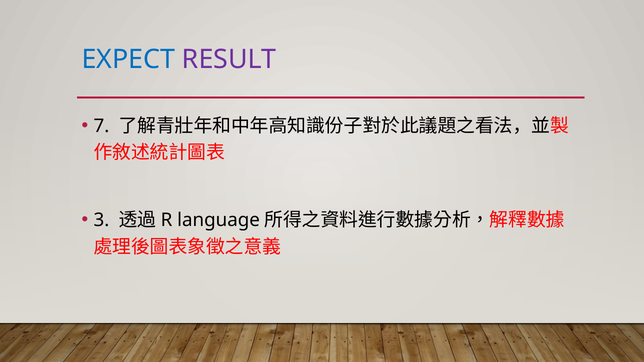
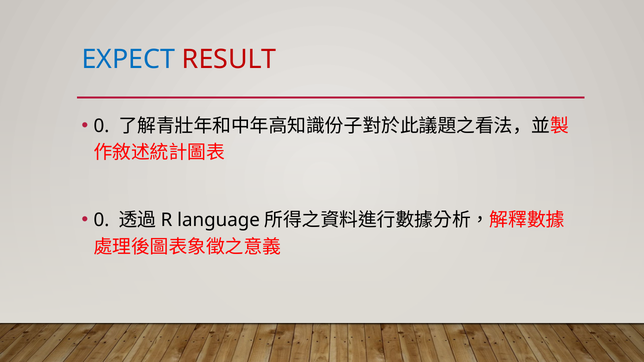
RESULT colour: purple -> red (229, 59)
7: 7 -> 0 (101, 126)
3: 3 -> 0 (101, 220)
